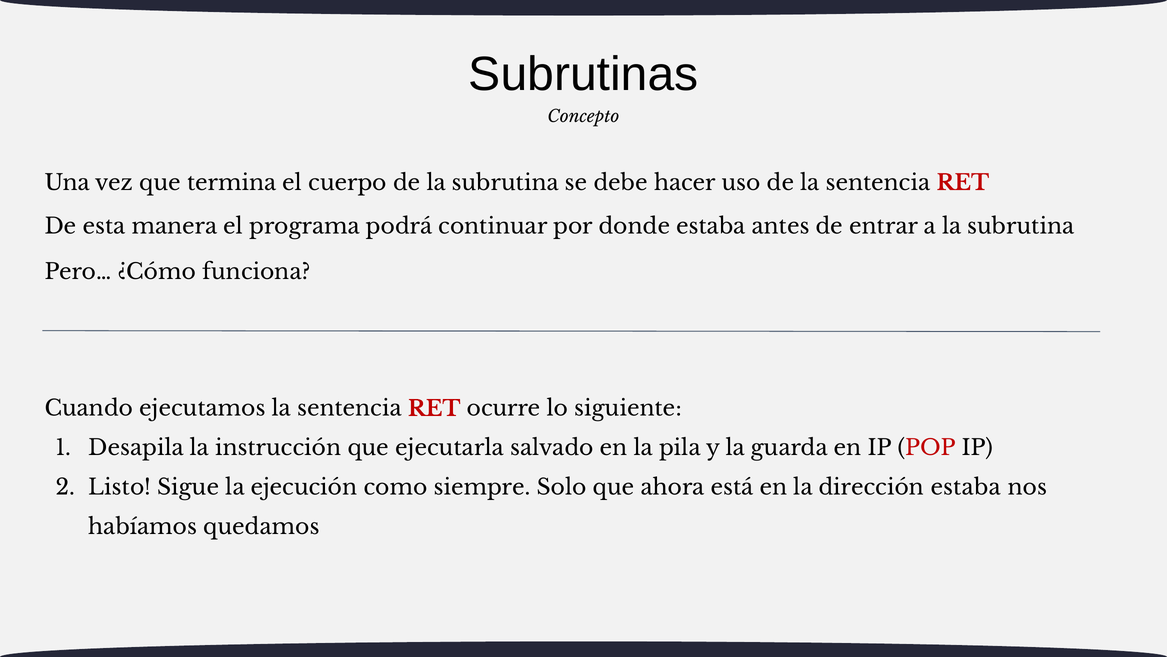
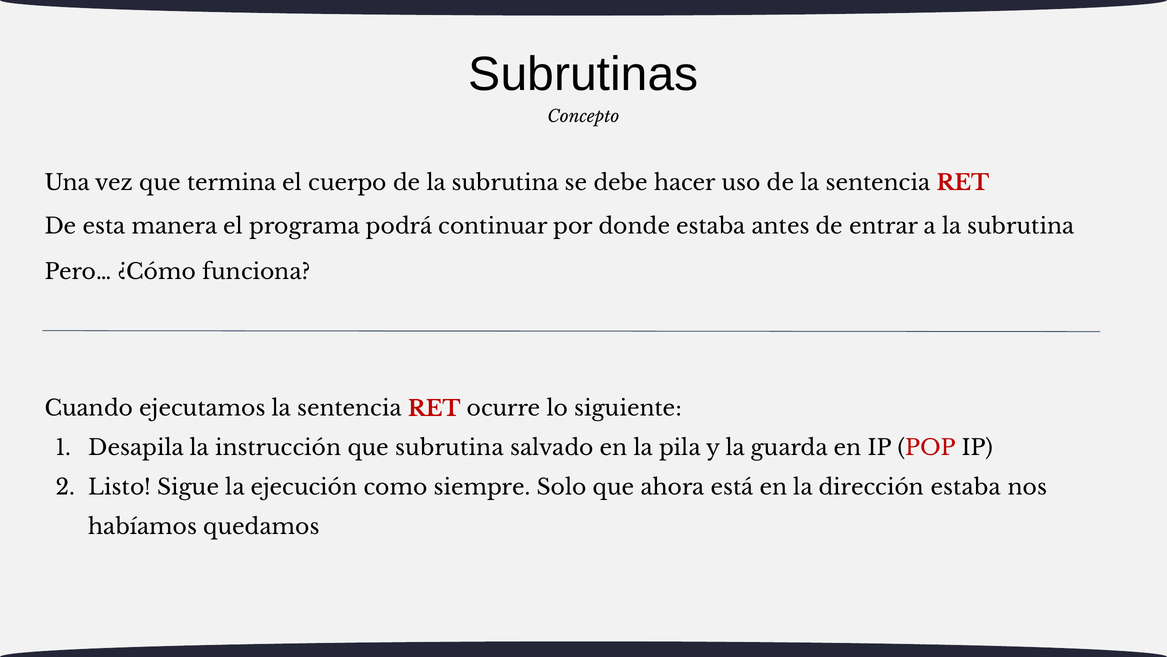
que ejecutarla: ejecutarla -> subrutina (450, 448)
